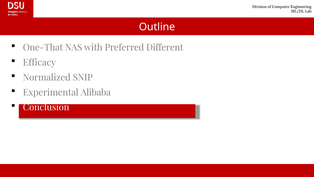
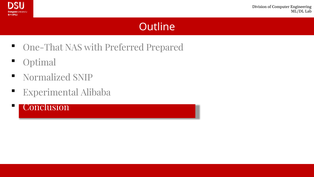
Different: Different -> Prepared (165, 48)
Efficacy: Efficacy -> Optimal (39, 62)
